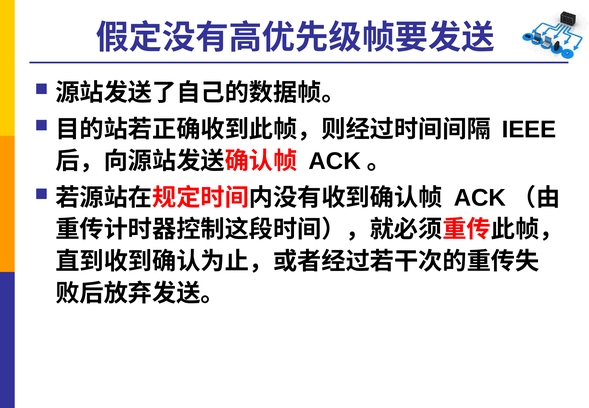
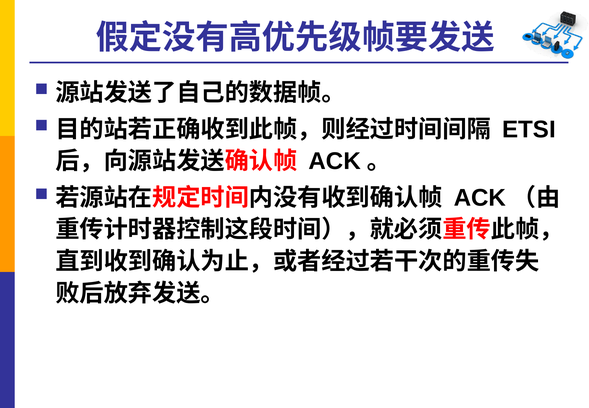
IEEE: IEEE -> ETSI (529, 129)
